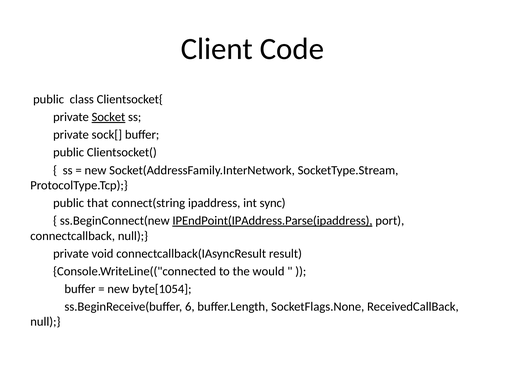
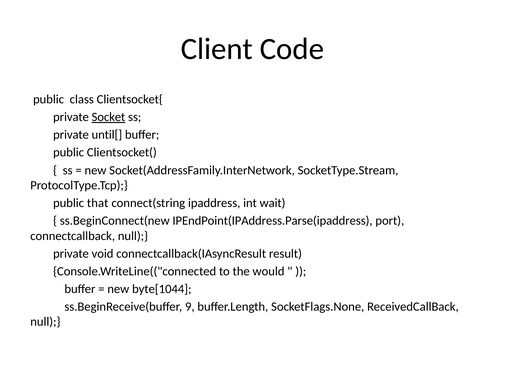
sock[: sock[ -> until[ (107, 135)
sync: sync -> wait (273, 203)
IPEndPoint(IPAddress.Parse(ipaddress underline: present -> none (273, 221)
byte[1054: byte[1054 -> byte[1044 (162, 289)
6: 6 -> 9 (190, 306)
